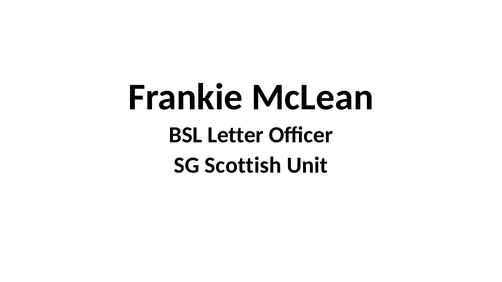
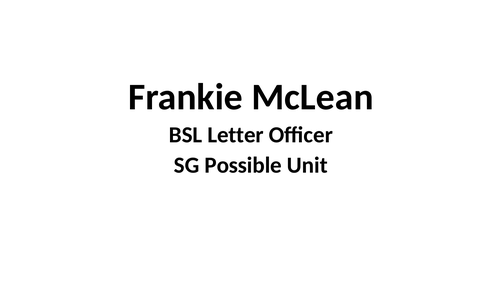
Scottish: Scottish -> Possible (243, 165)
